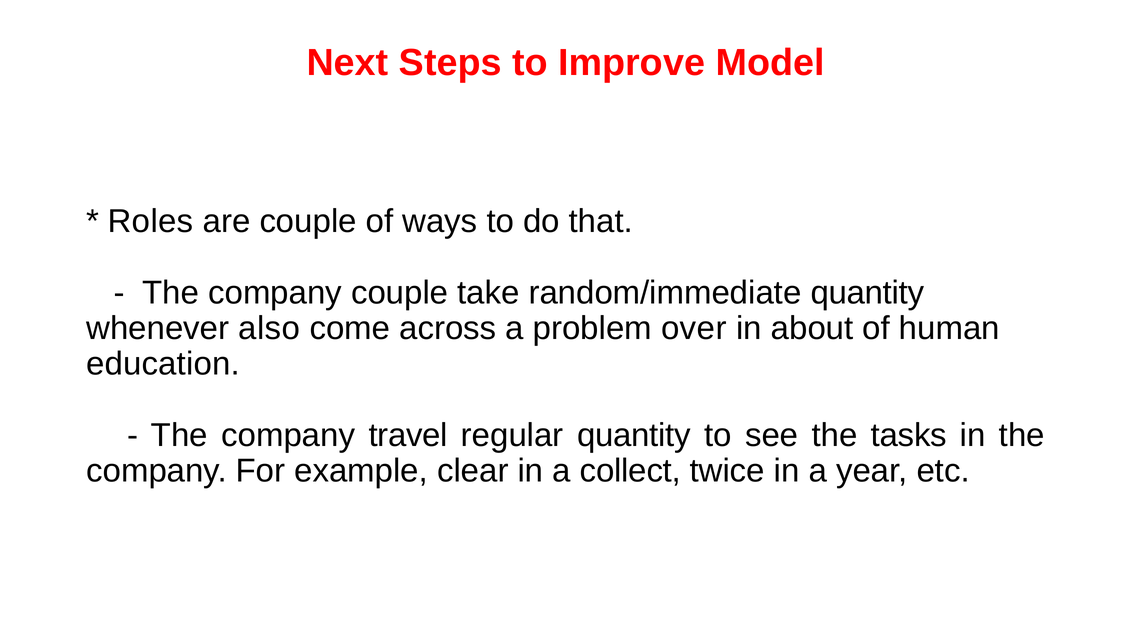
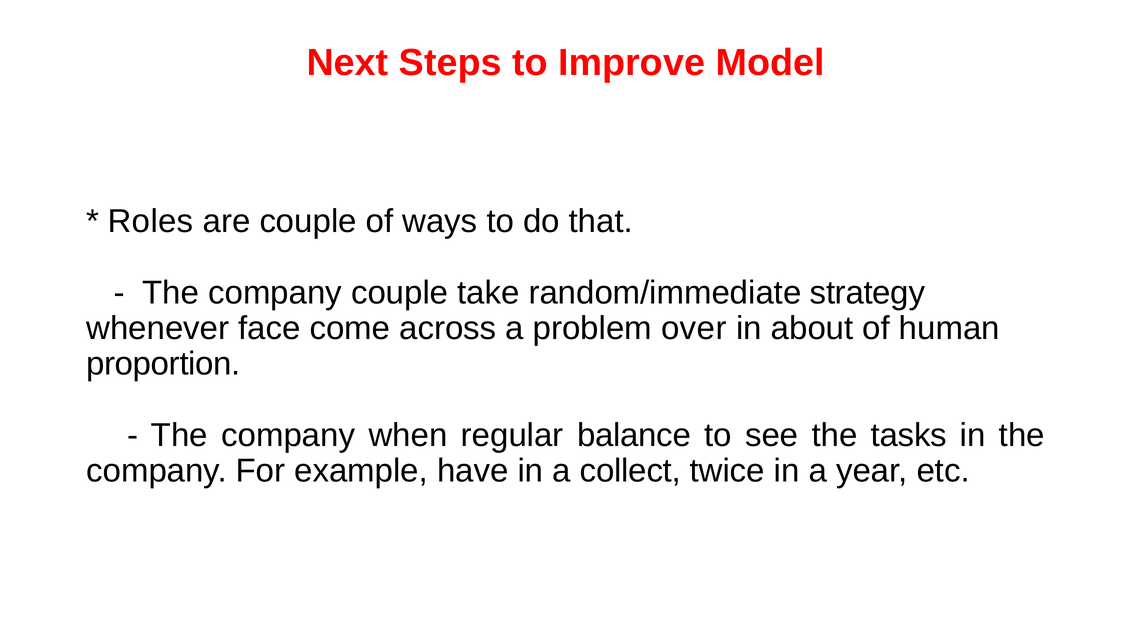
random/immediate quantity: quantity -> strategy (867, 293)
also: also -> face (269, 328)
education: education -> proportion (163, 364)
travel: travel -> when (408, 435)
regular quantity: quantity -> balance (634, 435)
clear: clear -> have (473, 471)
